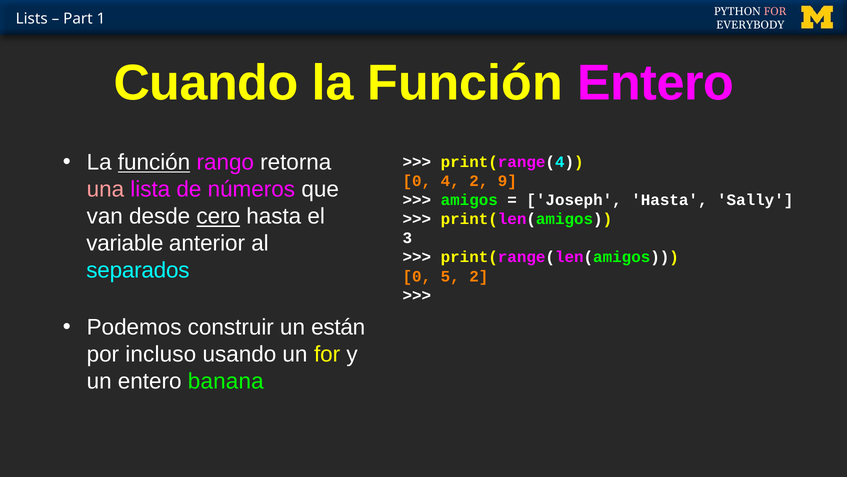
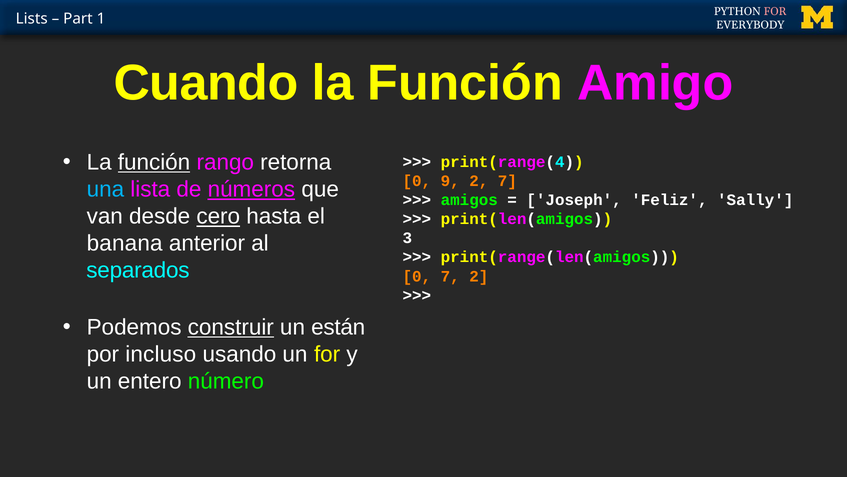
Función Entero: Entero -> Amigo (655, 83)
4: 4 -> 9 (450, 181)
2 9: 9 -> 7 (507, 181)
una colour: pink -> light blue (105, 189)
números underline: none -> present (251, 189)
Joseph Hasta: Hasta -> Feliz (669, 200)
variable: variable -> banana (125, 243)
0 5: 5 -> 7 (450, 276)
construir underline: none -> present (231, 327)
banana: banana -> número (226, 381)
